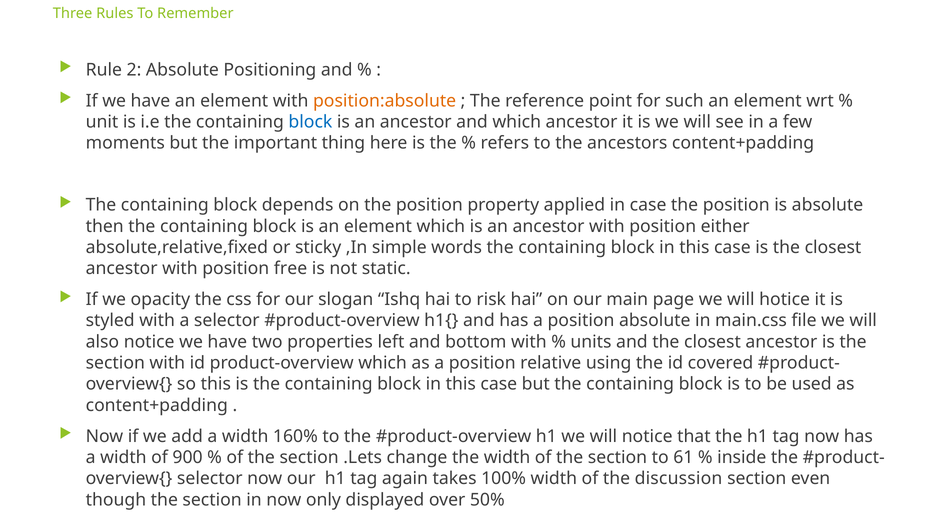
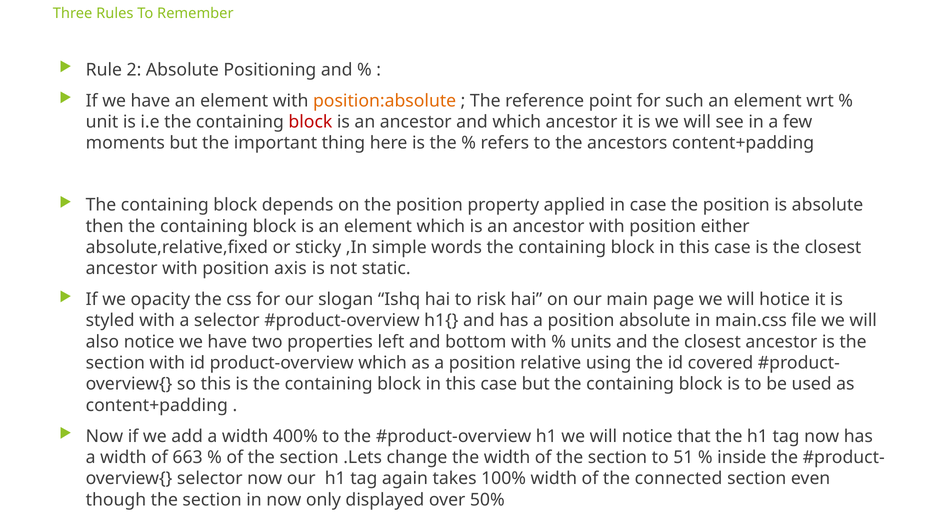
block colour: blue -> red (310, 122)
free: free -> axis (290, 268)
160%: 160% -> 400% (295, 436)
900: 900 -> 663 (188, 457)
61: 61 -> 51 (683, 457)
discussion: discussion -> connected (679, 478)
